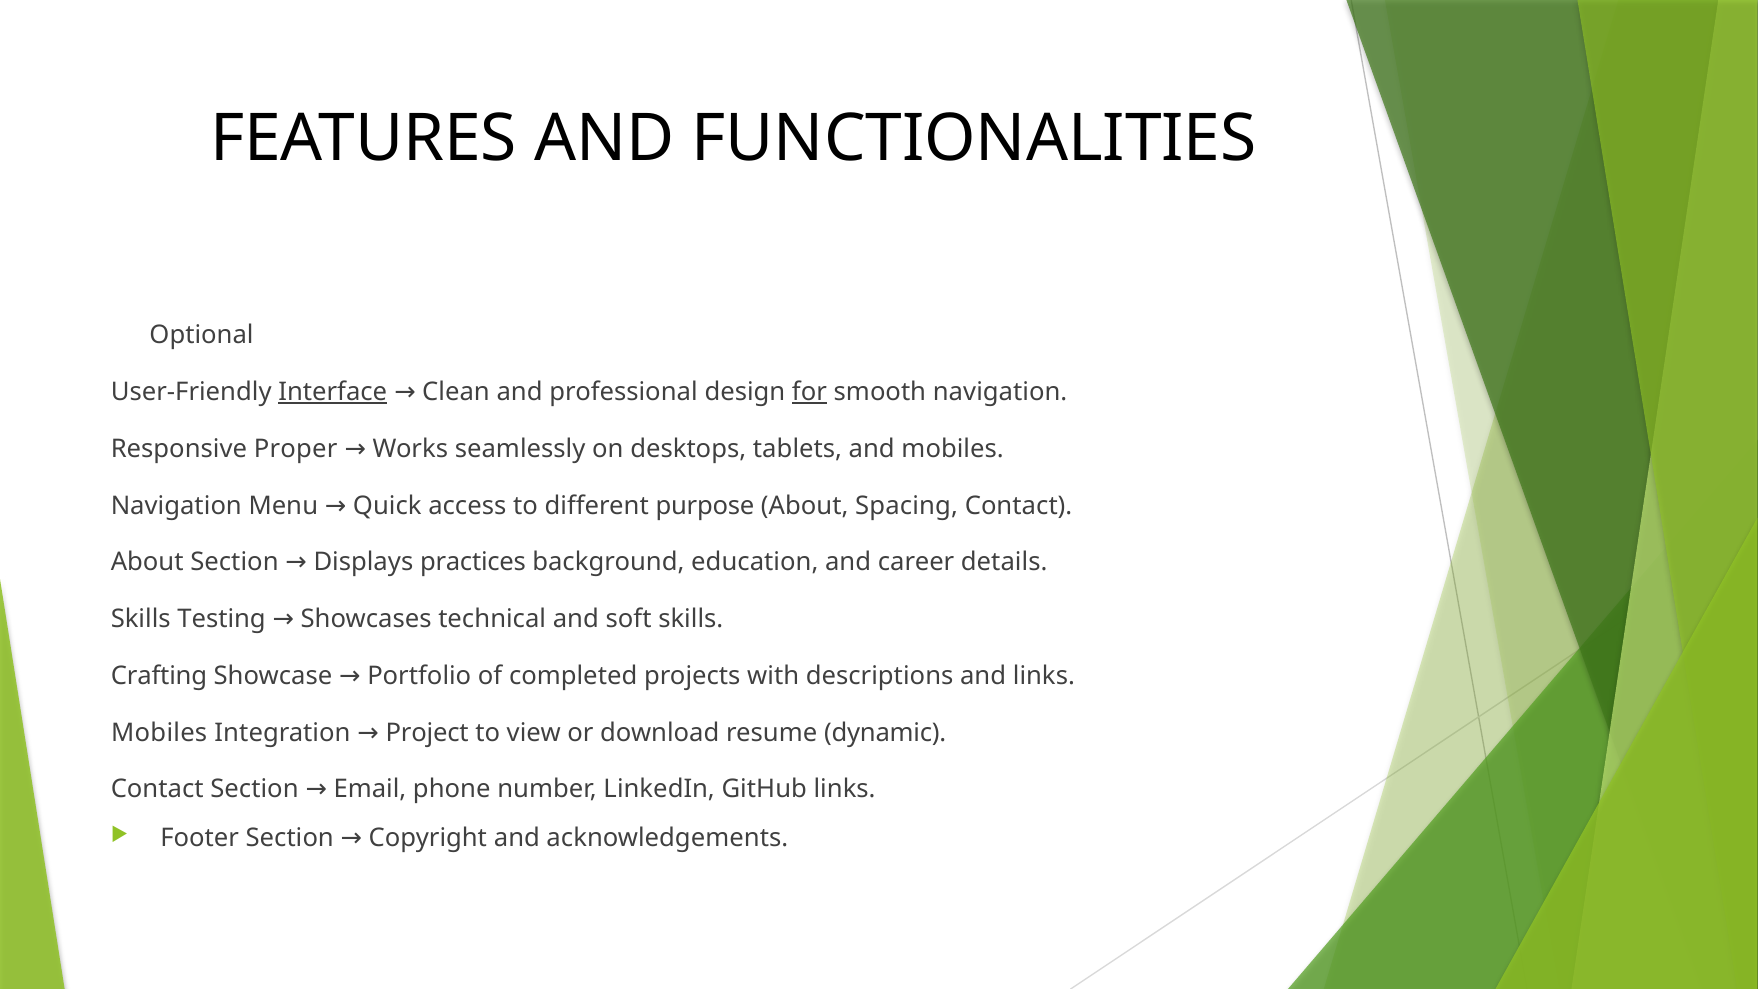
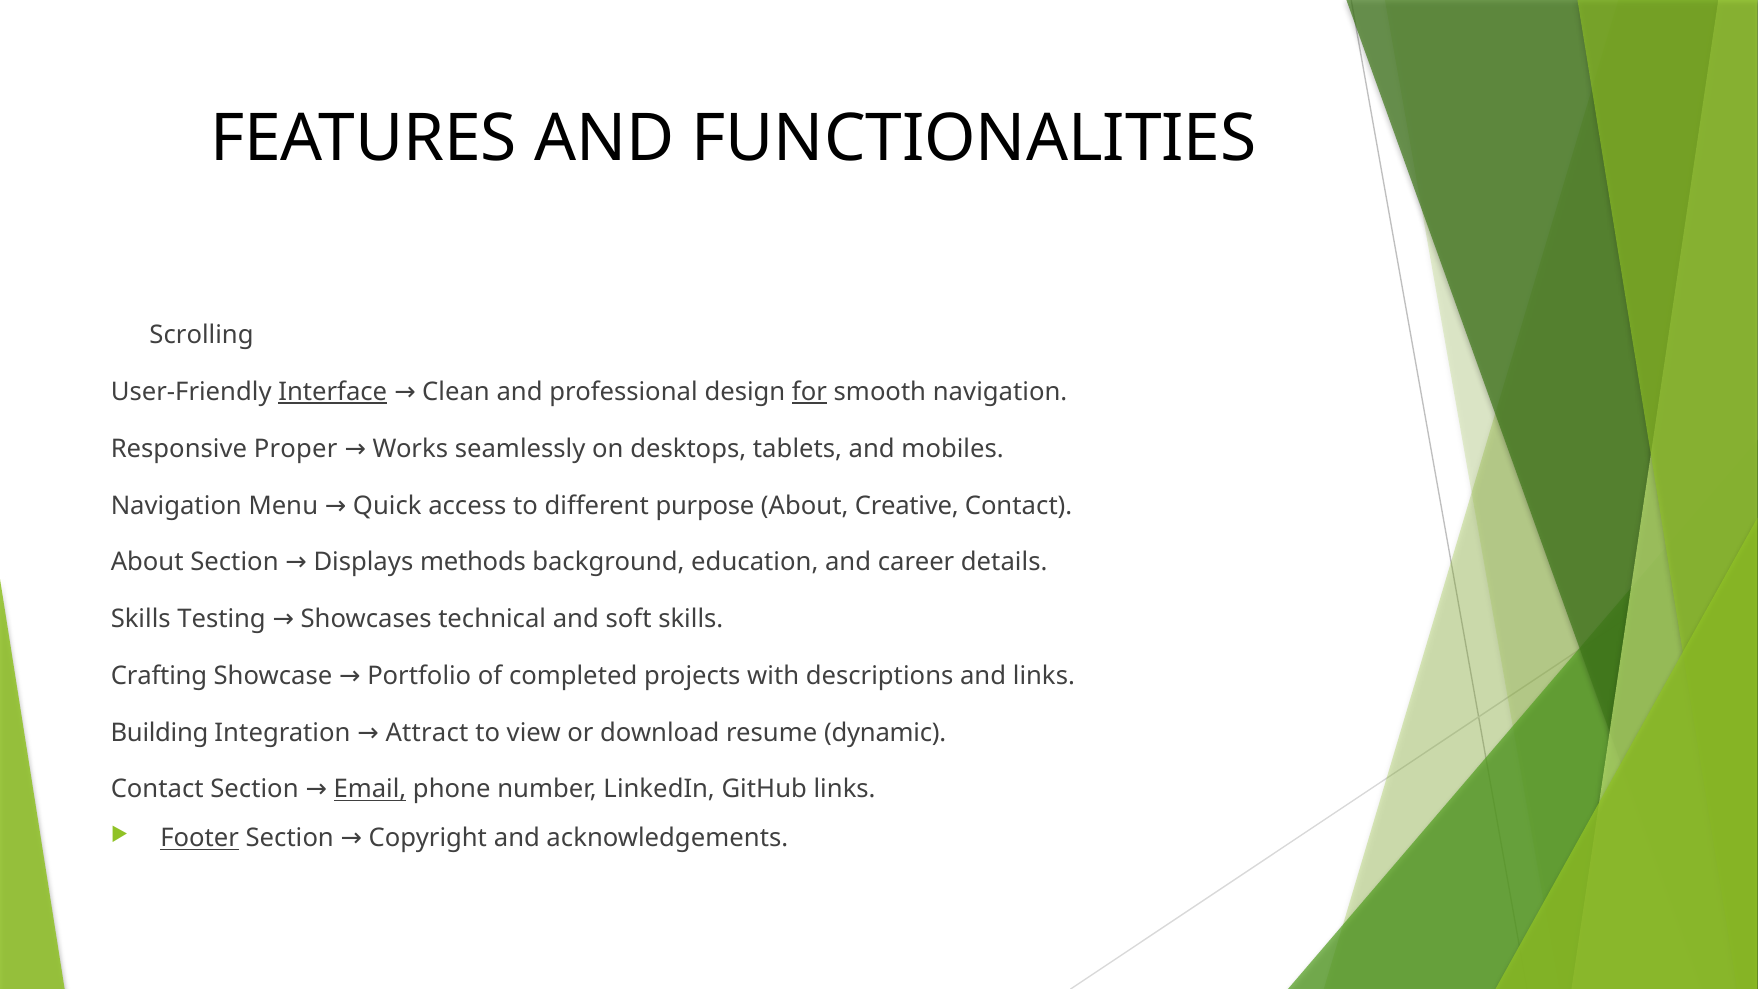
Optional: Optional -> Scrolling (202, 335)
Spacing: Spacing -> Creative (907, 506)
practices: practices -> methods (473, 562)
Mobiles: Mobiles -> Building (159, 732)
Project: Project -> Attract (427, 732)
Email underline: none -> present (370, 789)
Footer underline: none -> present (200, 838)
